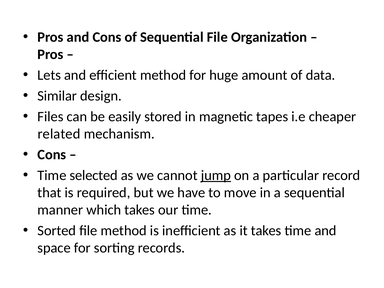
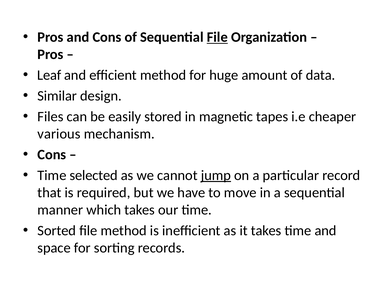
File underline: none -> present (217, 37)
Lets: Lets -> Leaf (49, 75)
related: related -> various (59, 134)
